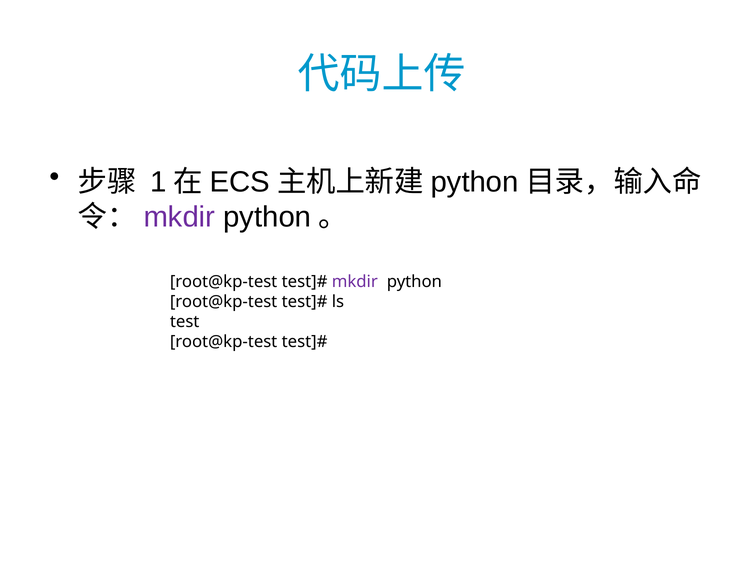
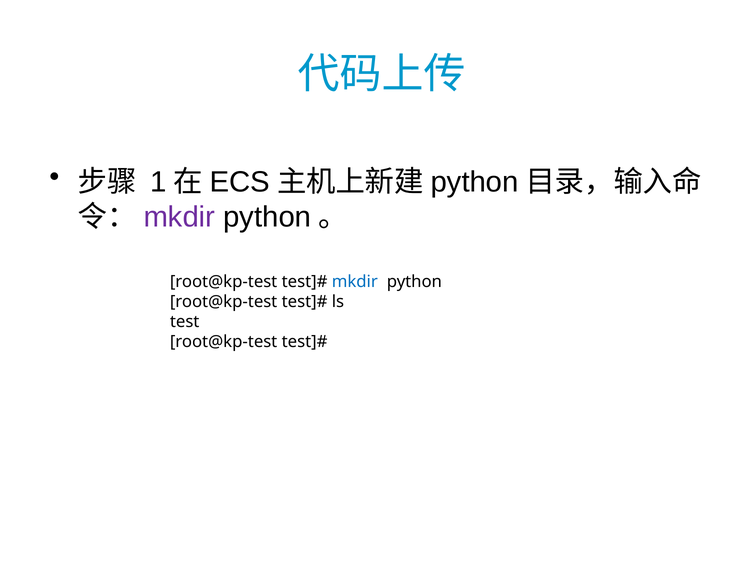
mkdir colour: purple -> blue (355, 282)
